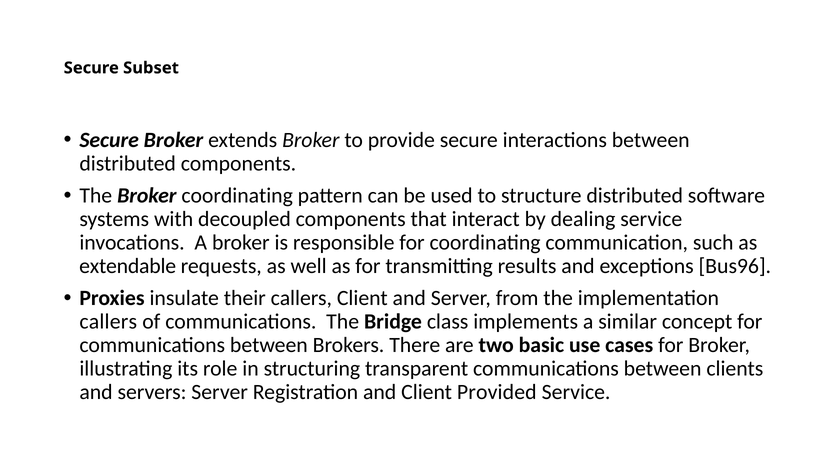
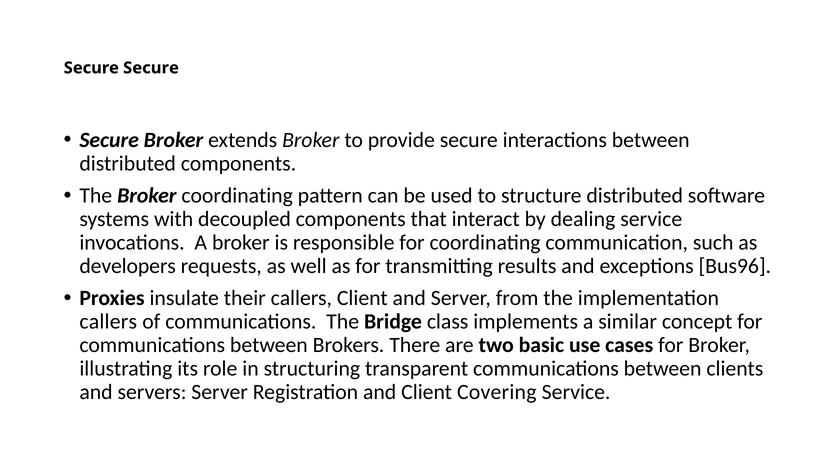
Secure Subset: Subset -> Secure (151, 68)
extendable: extendable -> developers (128, 266)
Provided: Provided -> Covering (497, 392)
